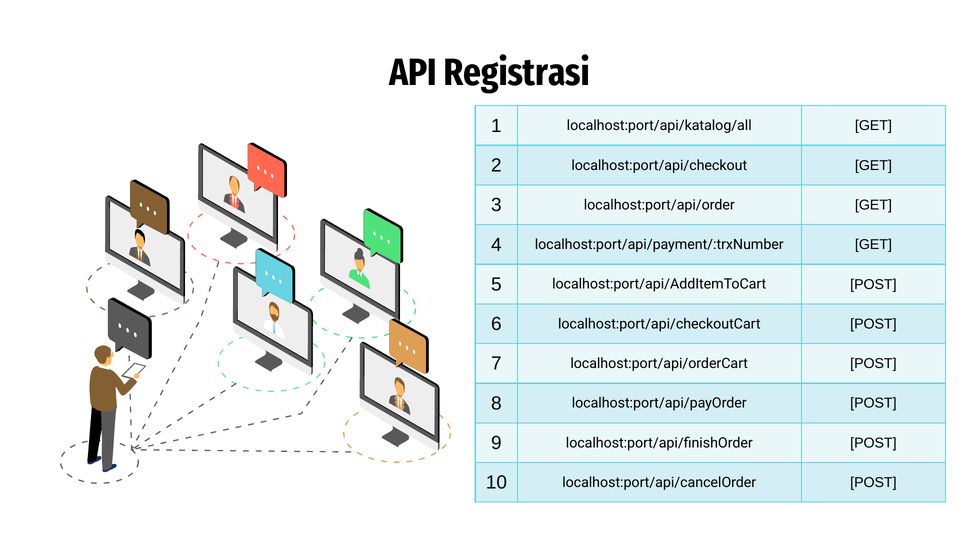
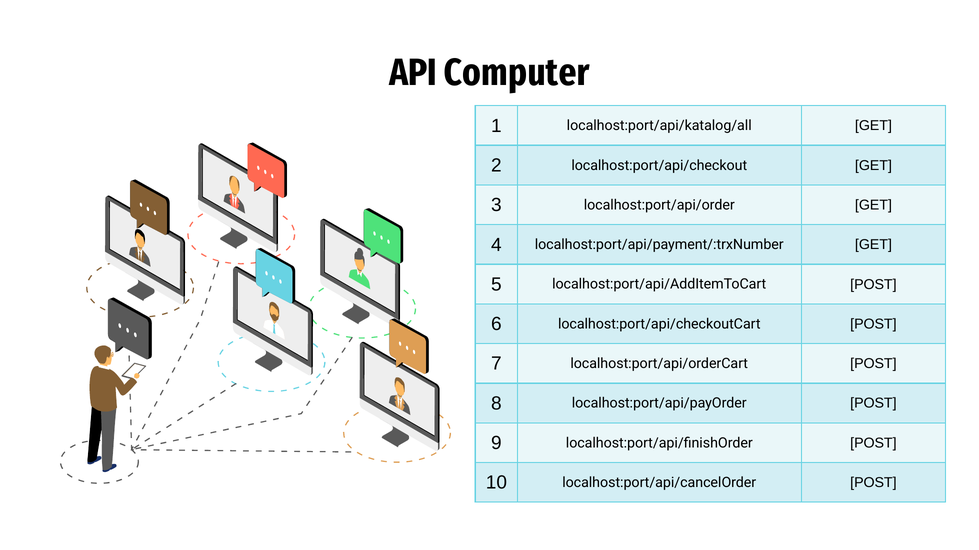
Registrasi: Registrasi -> Computer (517, 73)
